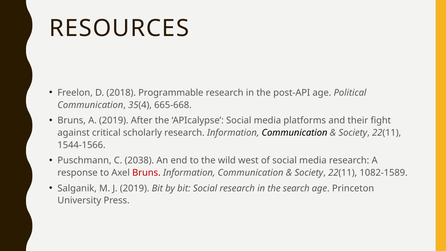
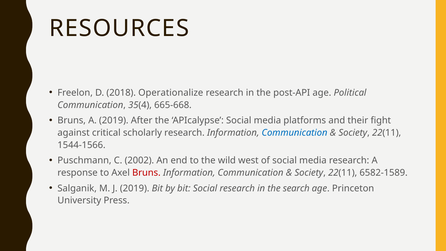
Programmable: Programmable -> Operationalize (171, 93)
Communication colour: black -> blue (295, 133)
2038: 2038 -> 2002 (139, 160)
1082-1589: 1082-1589 -> 6582-1589 (384, 173)
